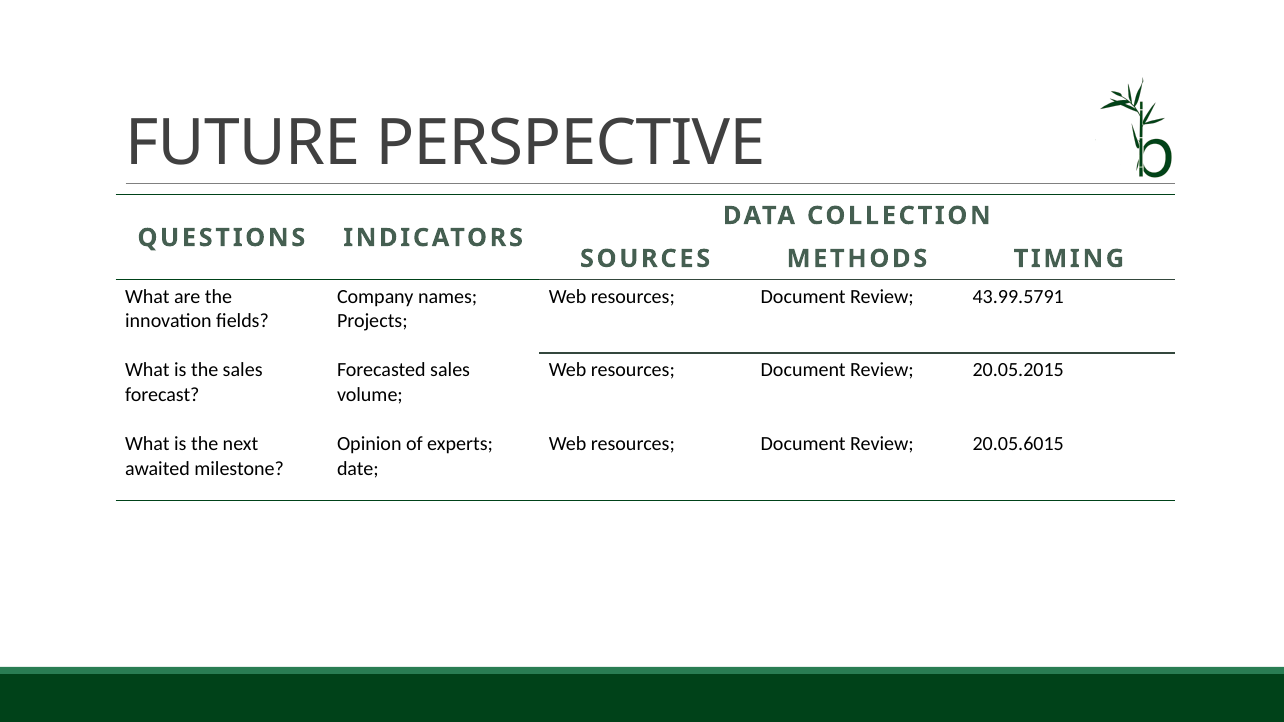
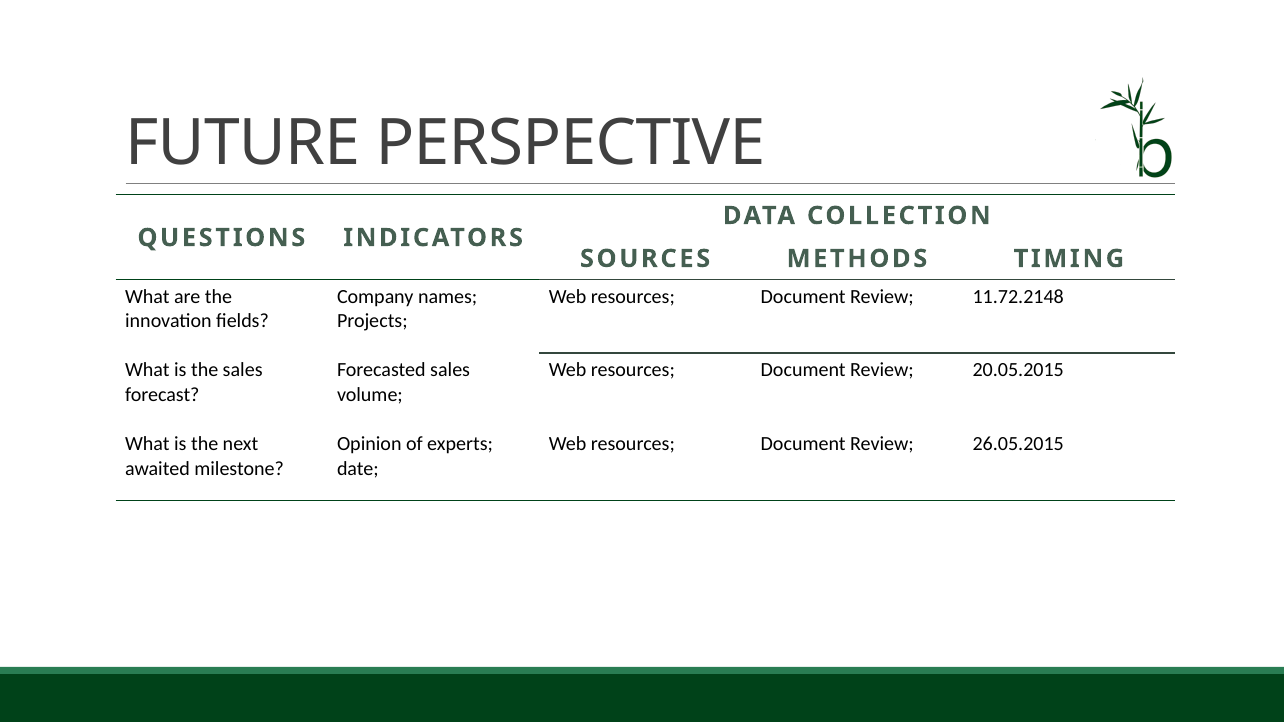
43.99.5791: 43.99.5791 -> 11.72.2148 (1018, 297)
20.05.6015: 20.05.6015 -> 26.05.2015 (1018, 444)
